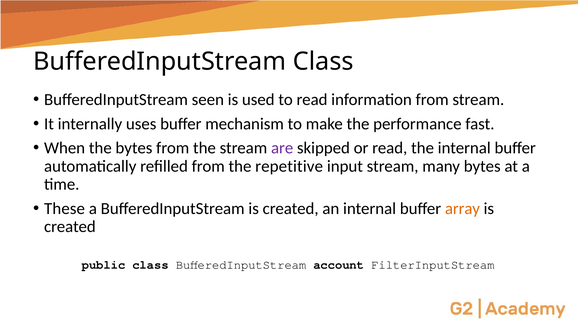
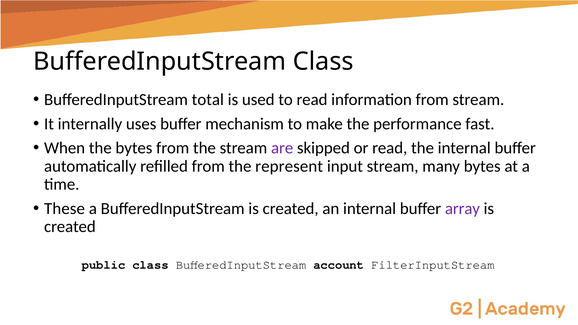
seen: seen -> total (208, 100)
repetitive: repetitive -> represent (289, 166)
array colour: orange -> purple (462, 209)
